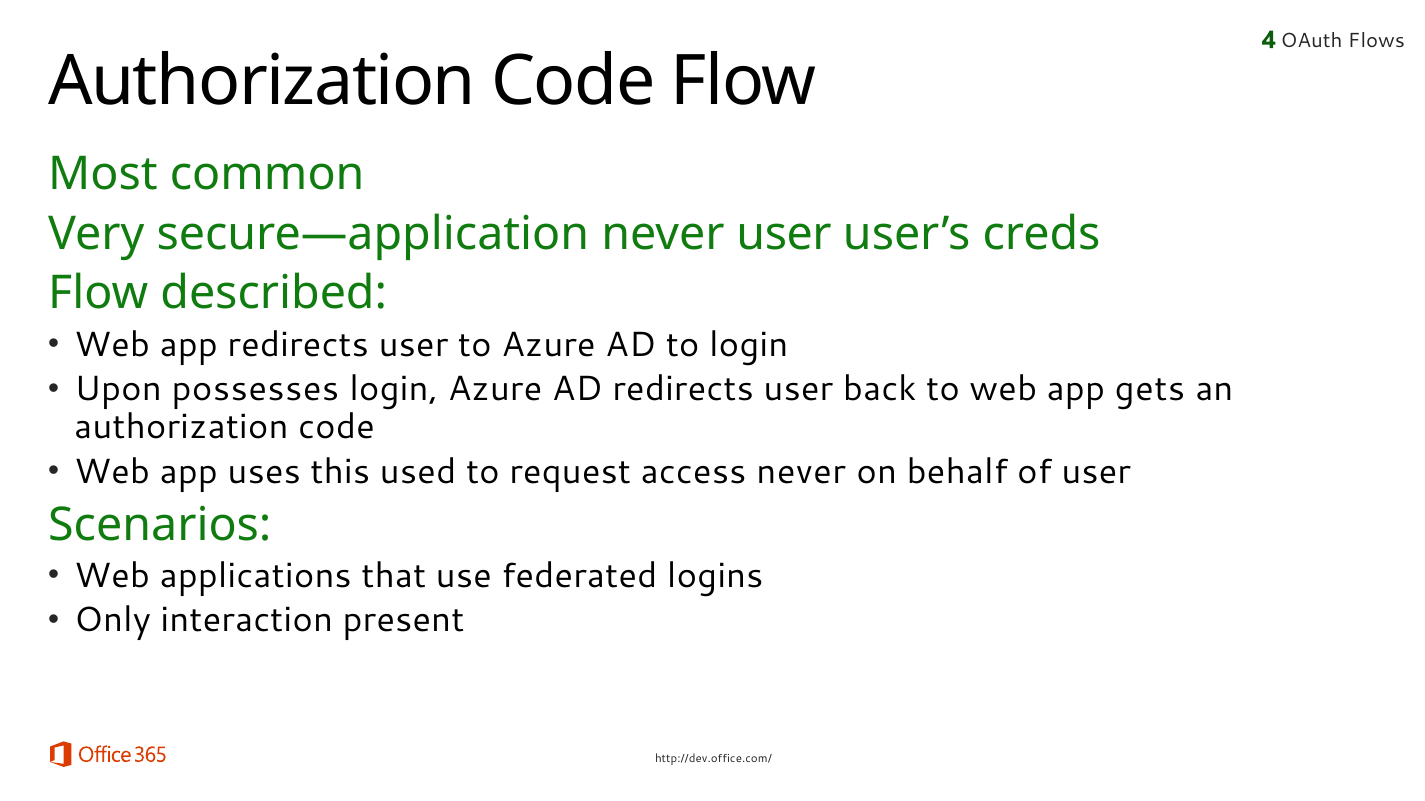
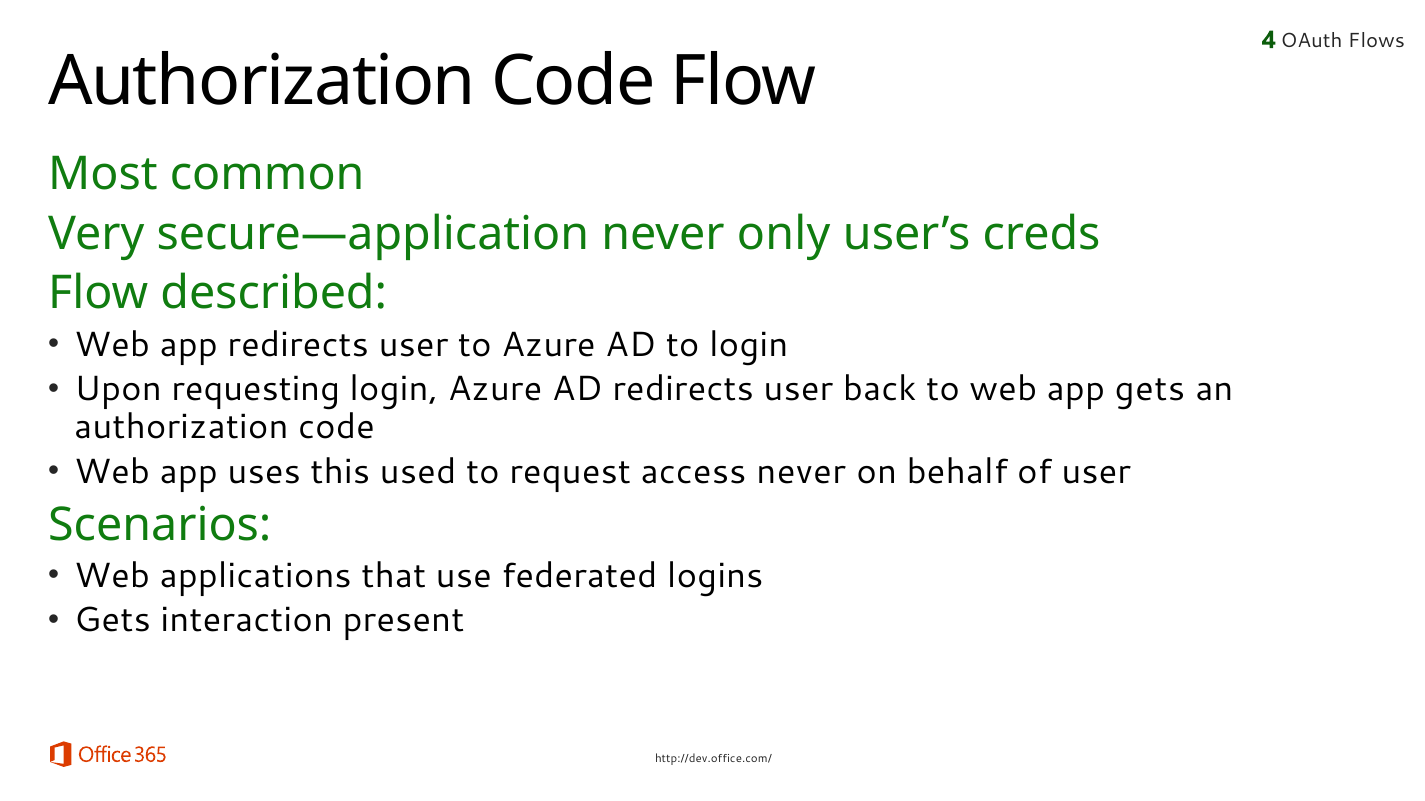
never user: user -> only (784, 234)
possesses: possesses -> requesting (256, 389)
Only: Only -> Gets (113, 621)
